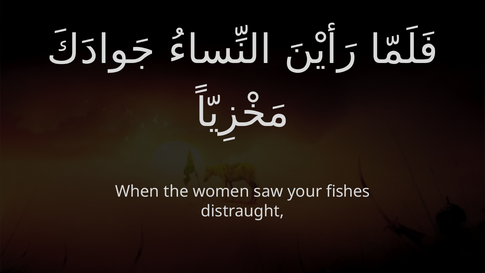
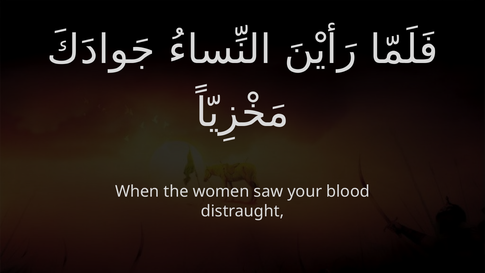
fishes: fishes -> blood (348, 191)
